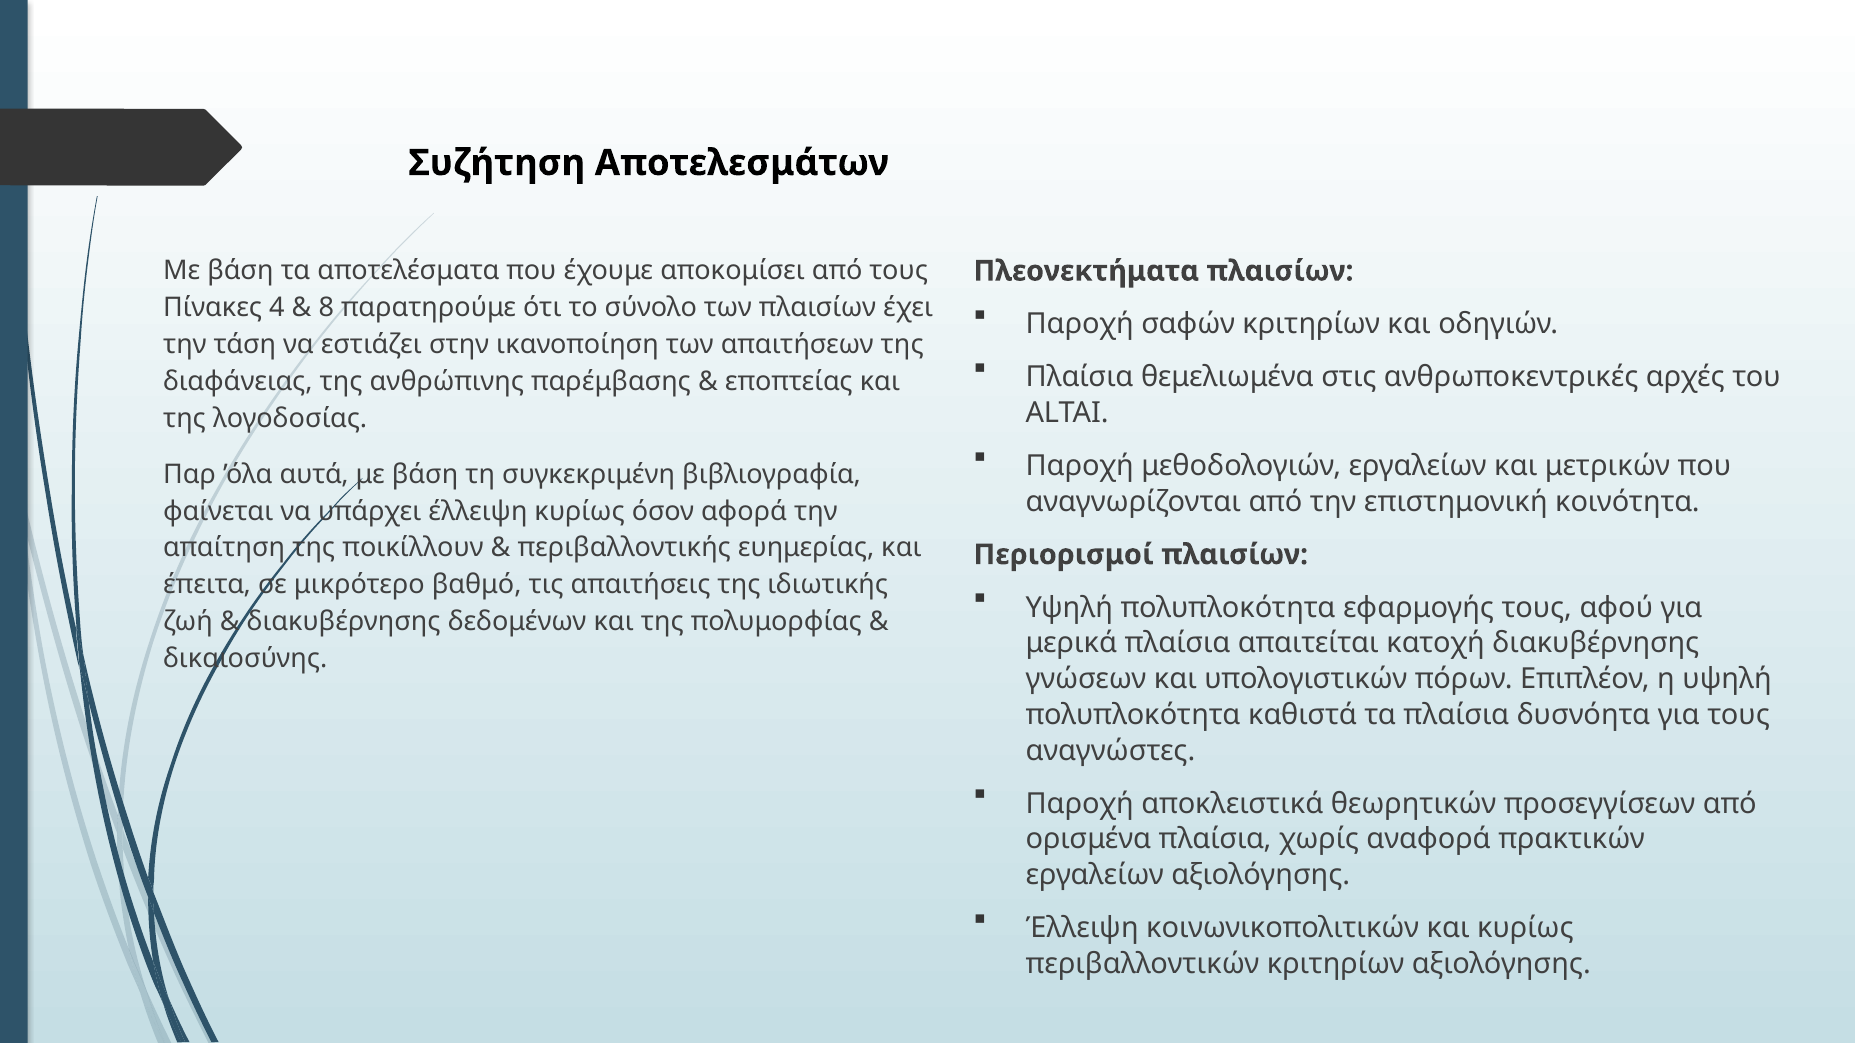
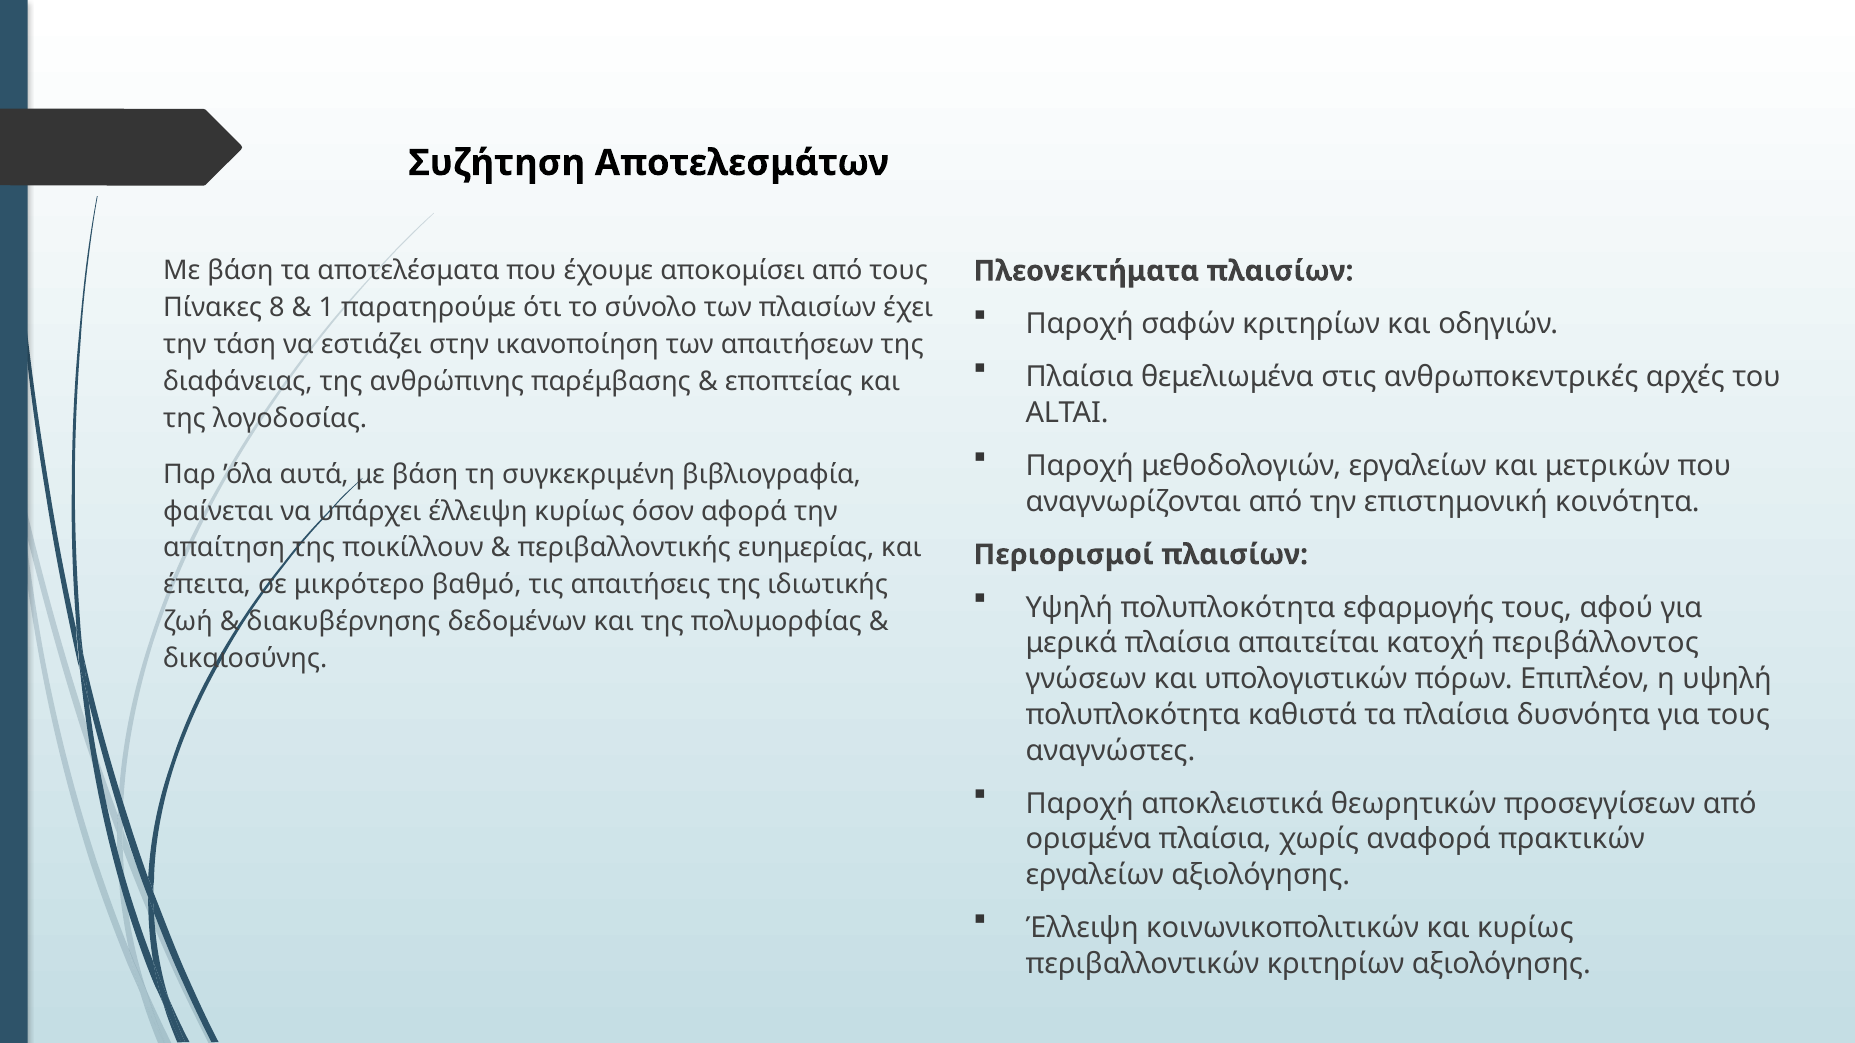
4: 4 -> 8 (277, 308)
8: 8 -> 1 (326, 308)
κατοχή διακυβέρνησης: διακυβέρνησης -> περιβάλλοντος (1596, 644)
